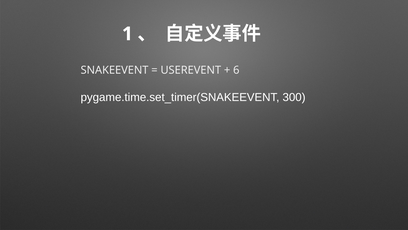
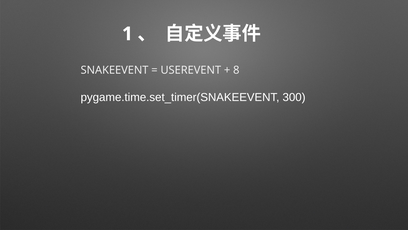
6: 6 -> 8 (236, 70)
